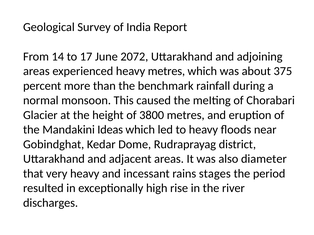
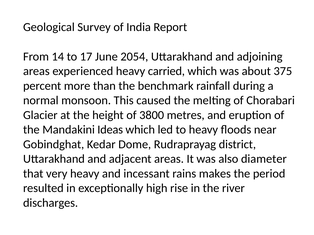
2072: 2072 -> 2054 (134, 57)
heavy metres: metres -> carried (166, 71)
stages: stages -> makes (215, 174)
